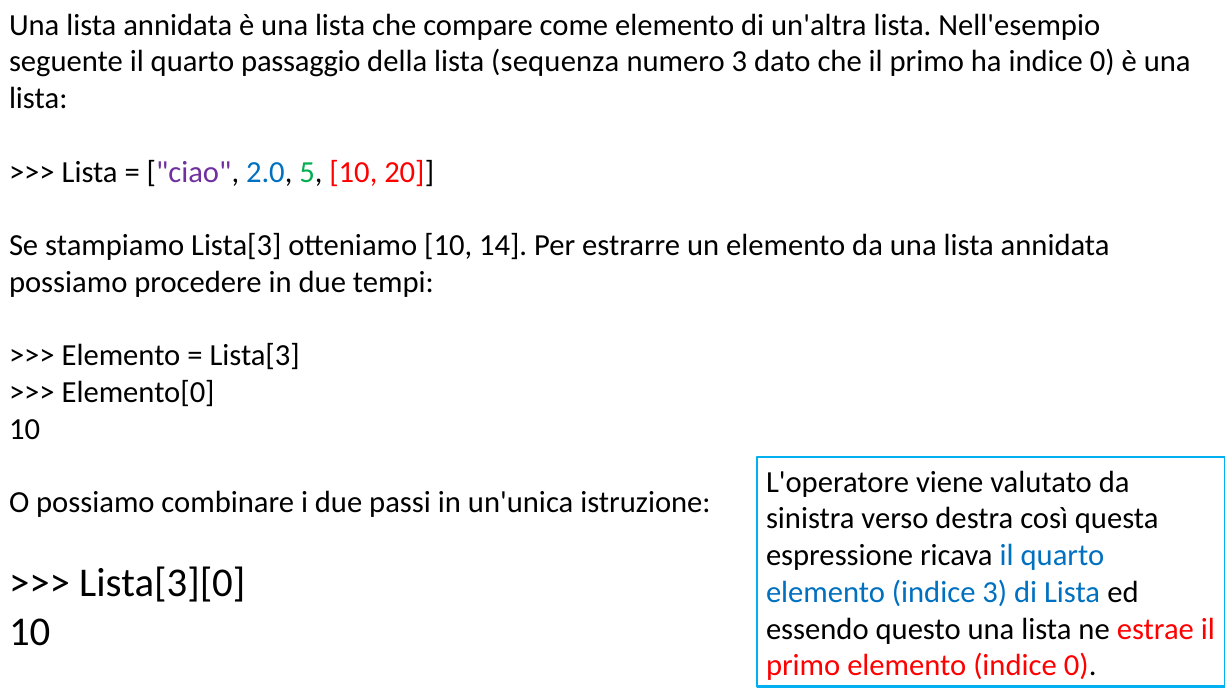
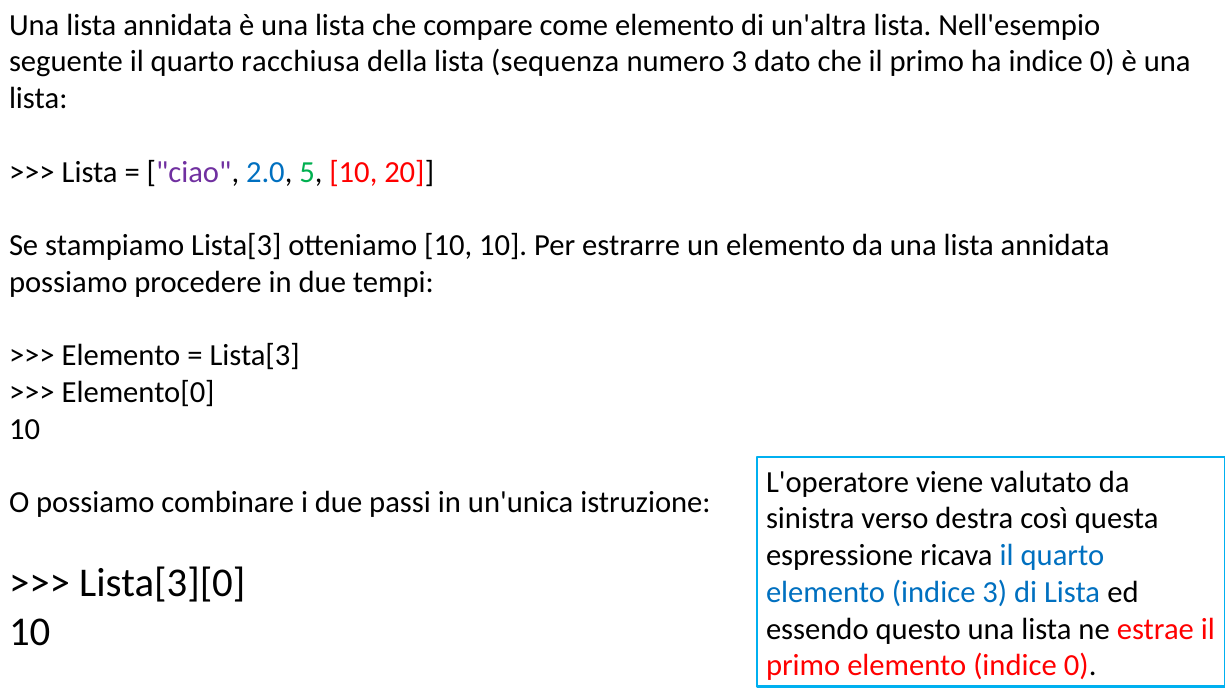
passaggio: passaggio -> racchiusa (301, 62)
10 14: 14 -> 10 (503, 246)
